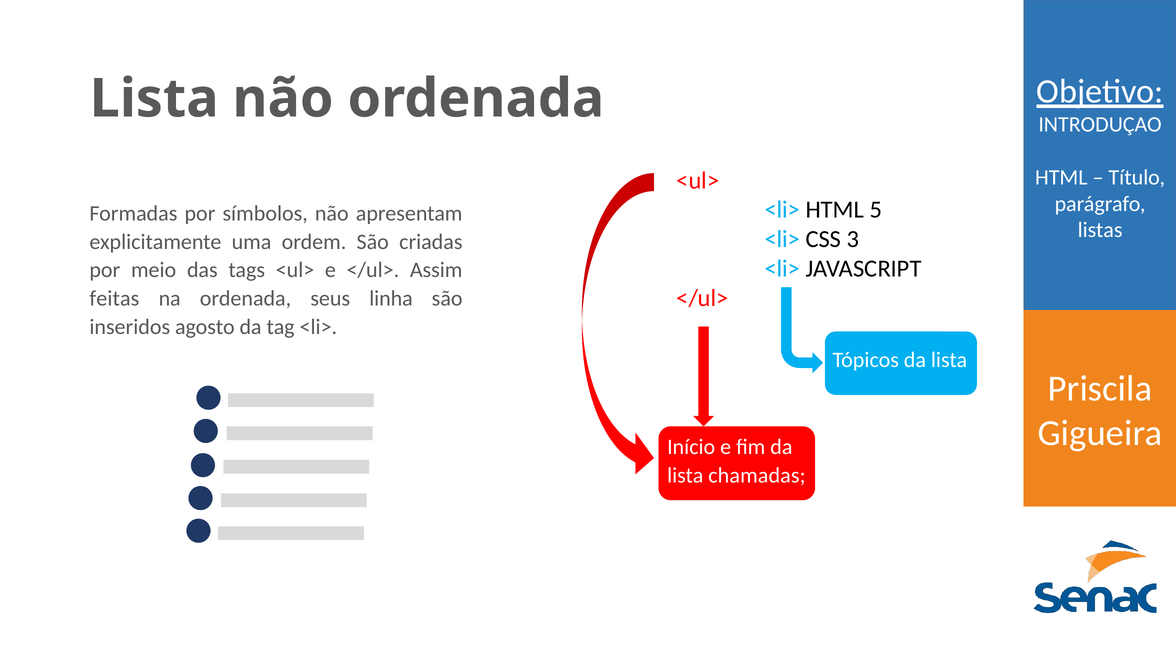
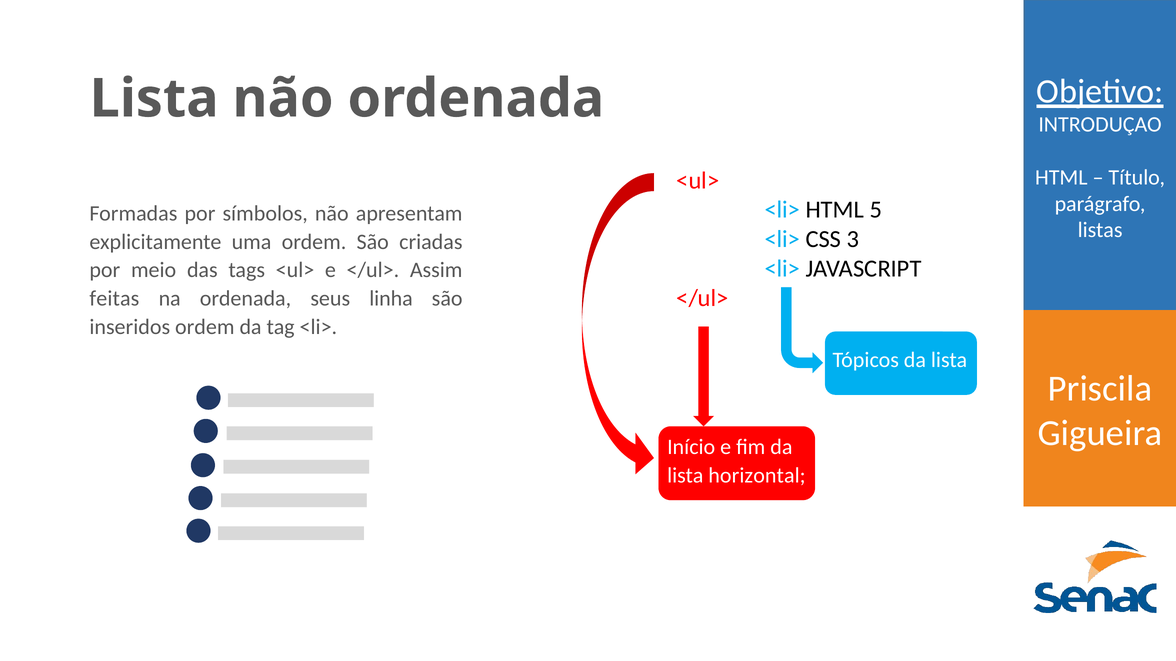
inseridos agosto: agosto -> ordem (205, 327)
chamadas: chamadas -> horizontal (757, 476)
